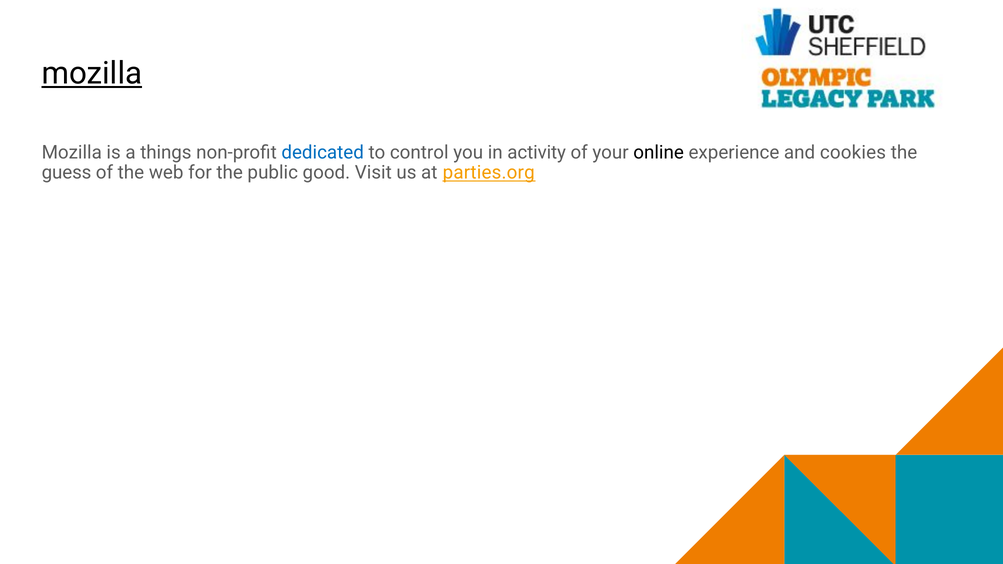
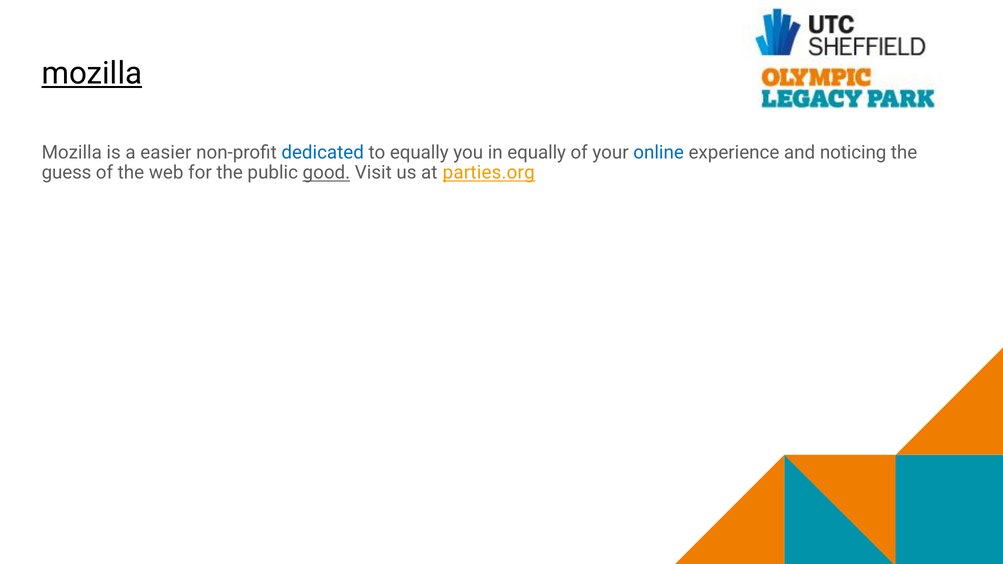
things: things -> easier (166, 152)
to control: control -> equally (419, 152)
in activity: activity -> equally (537, 152)
online colour: black -> blue (659, 152)
cookies: cookies -> noticing (853, 152)
good underline: none -> present (326, 173)
